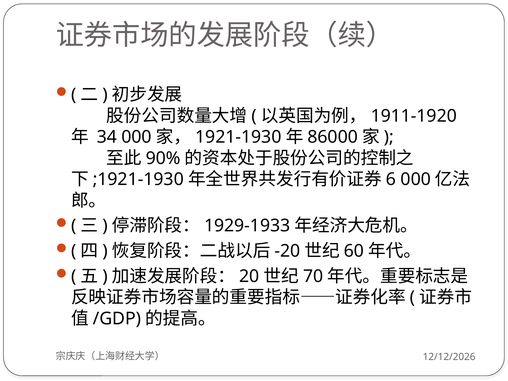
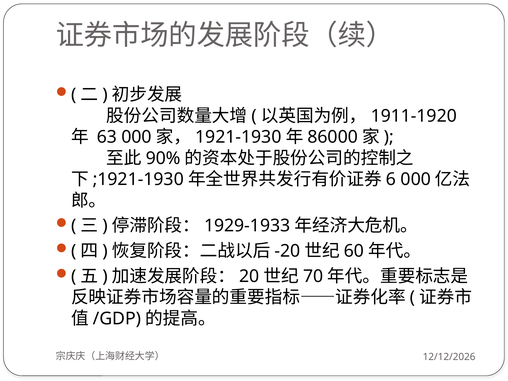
34: 34 -> 63 (107, 137)
